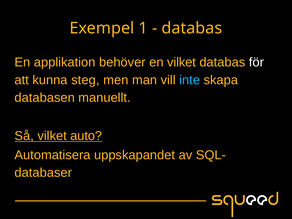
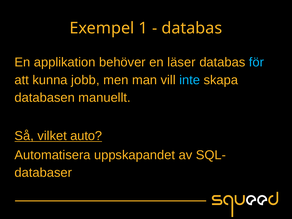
en vilket: vilket -> läser (181, 62)
för colour: white -> light blue (256, 62)
steg: steg -> jobb (85, 80)
